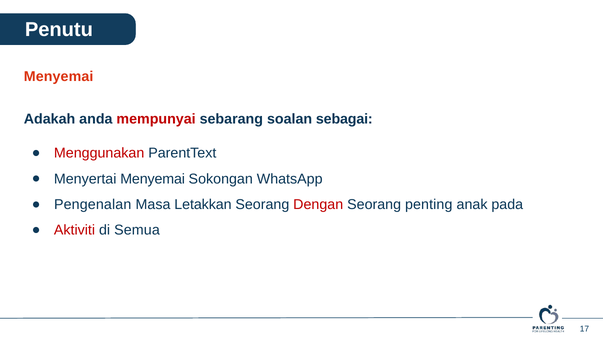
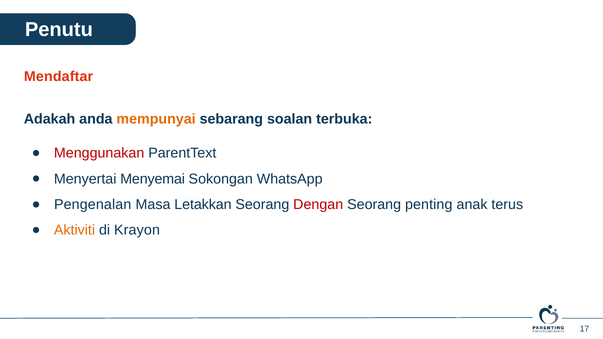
Menyemai: Menyemai -> Mendaftar (59, 77)
mempunyai colour: red -> orange (156, 119)
sebagai: sebagai -> terbuka (344, 119)
pada: pada -> terus (507, 205)
Aktiviti colour: red -> orange (75, 230)
Semua: Semua -> Krayon (137, 230)
